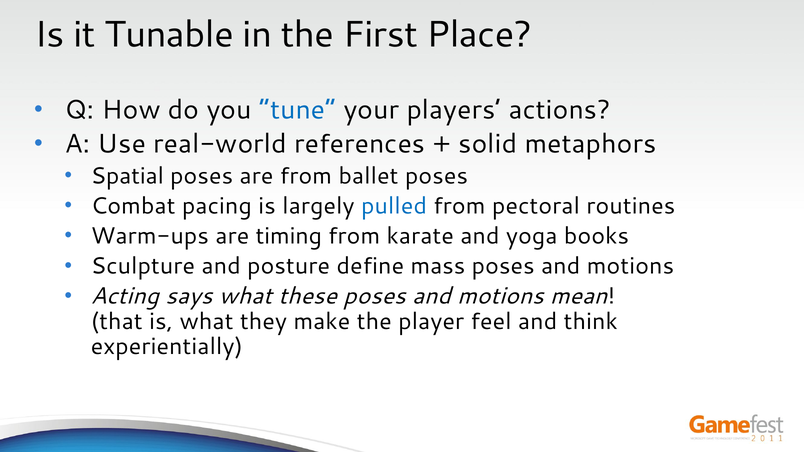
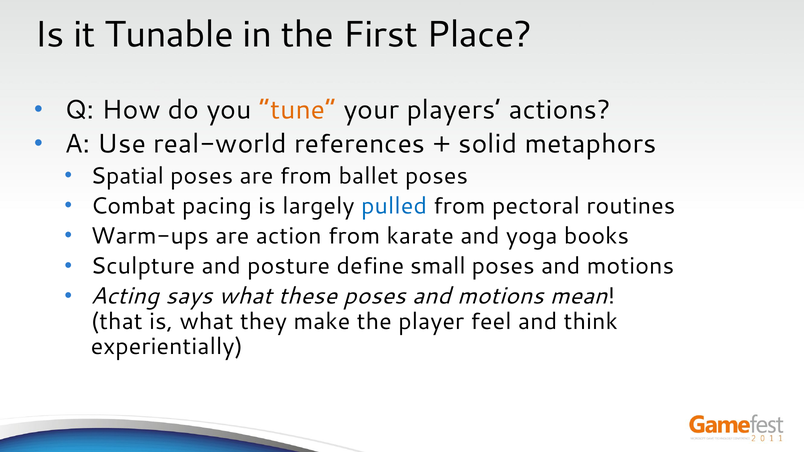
tune colour: blue -> orange (298, 110)
timing: timing -> action (289, 236)
mass: mass -> small (438, 266)
